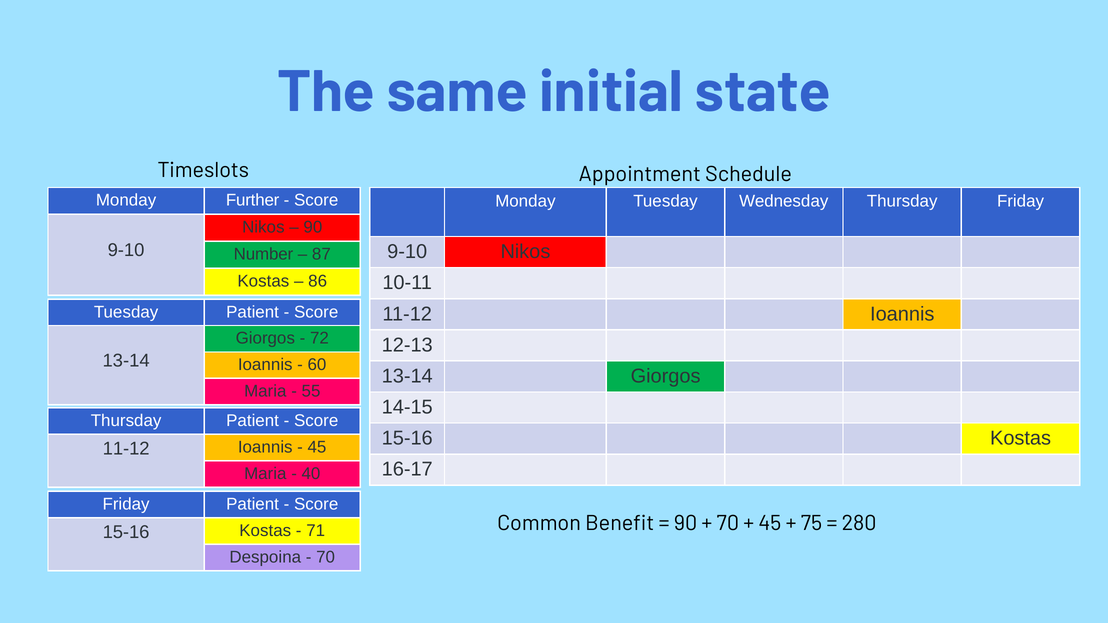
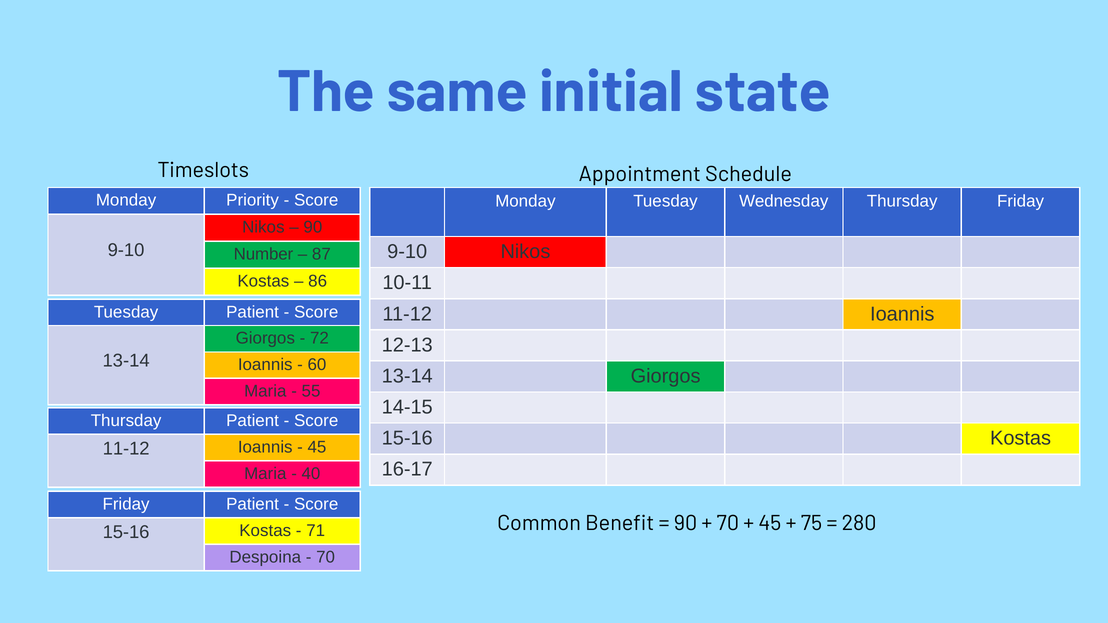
Further: Further -> Priority (253, 200)
